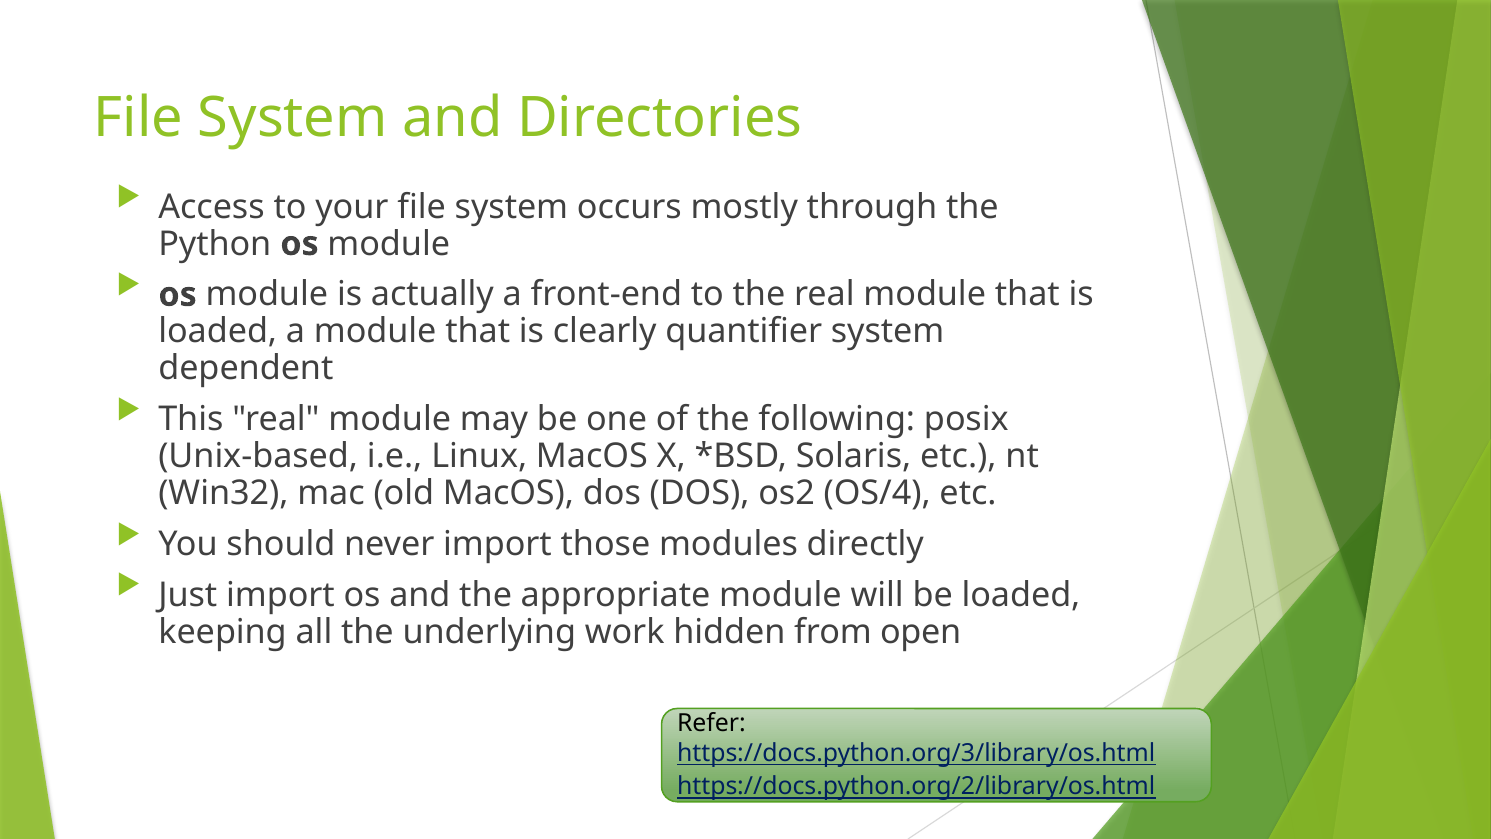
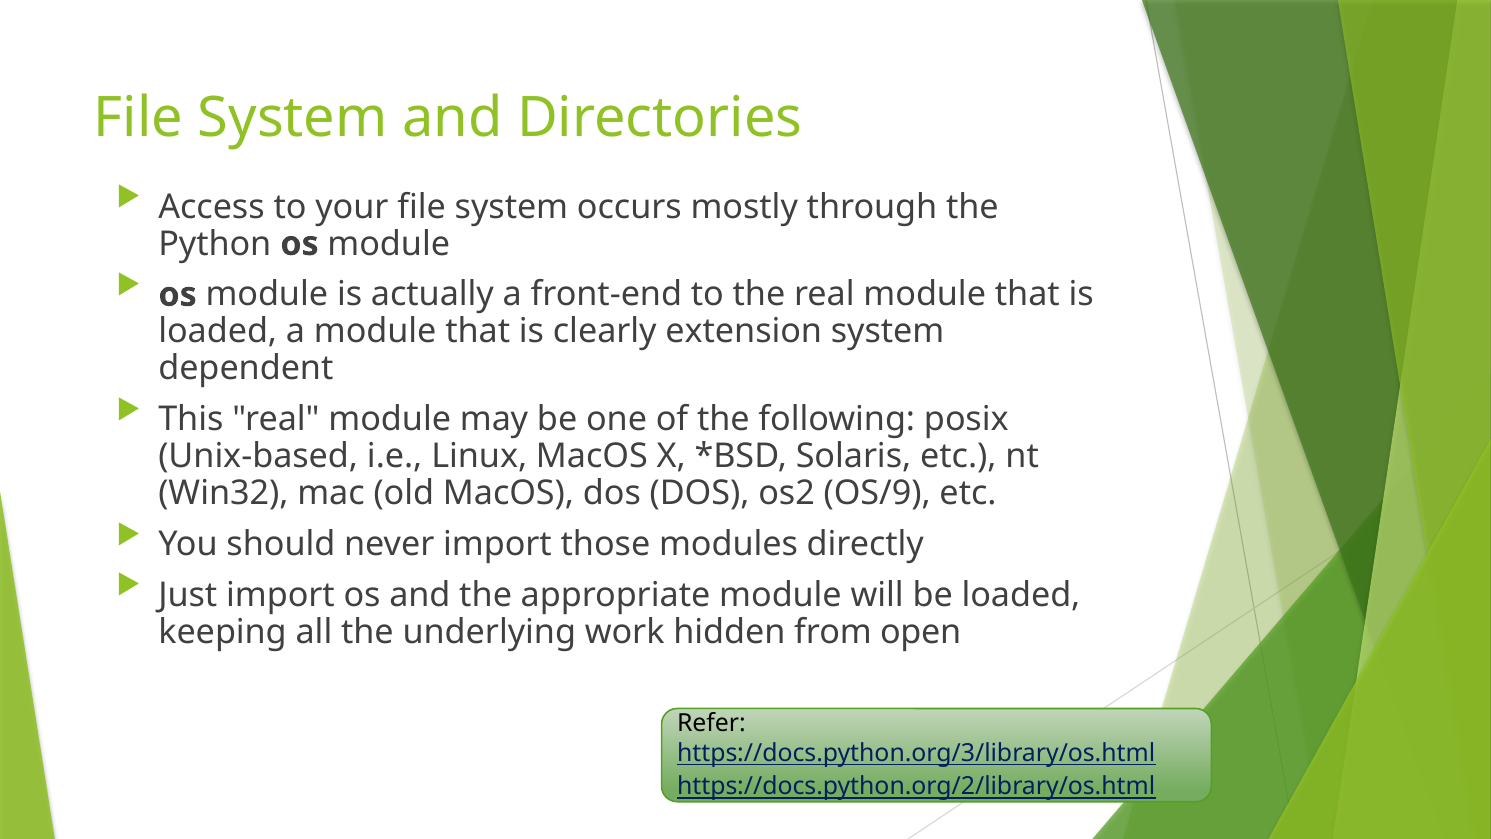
quantifier: quantifier -> extension (744, 331)
OS/4: OS/4 -> OS/9 (877, 493)
